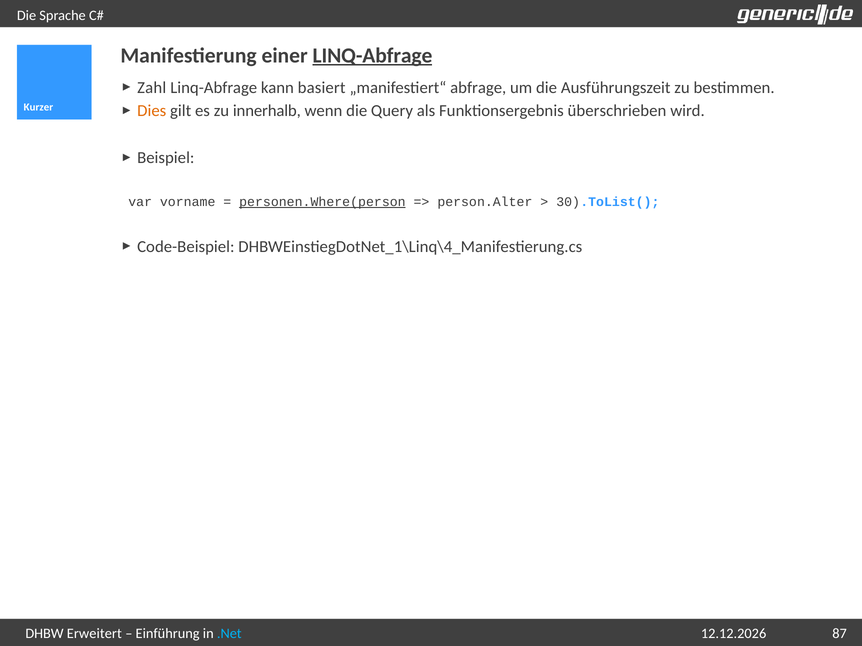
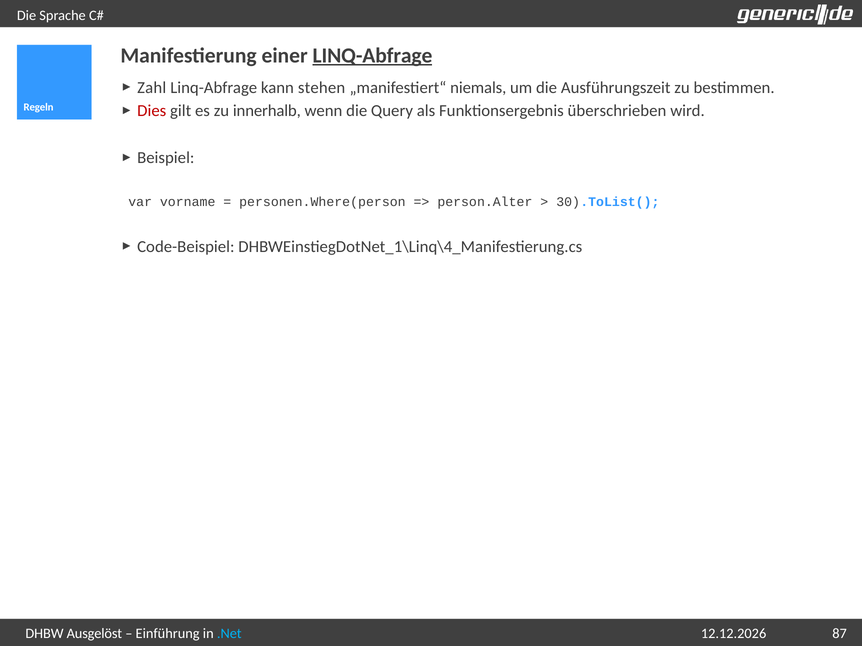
basiert: basiert -> stehen (322, 88)
abfrage: abfrage -> niemals (478, 88)
Kurzer: Kurzer -> Regeln (39, 107)
Dies colour: orange -> red (152, 111)
personen.Where(person underline: present -> none (322, 202)
Erweitert: Erweitert -> Ausgelöst (94, 634)
